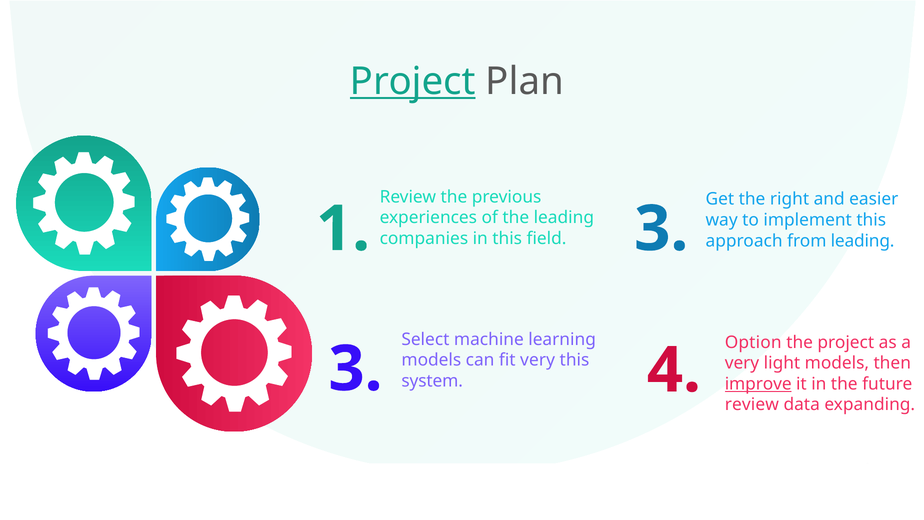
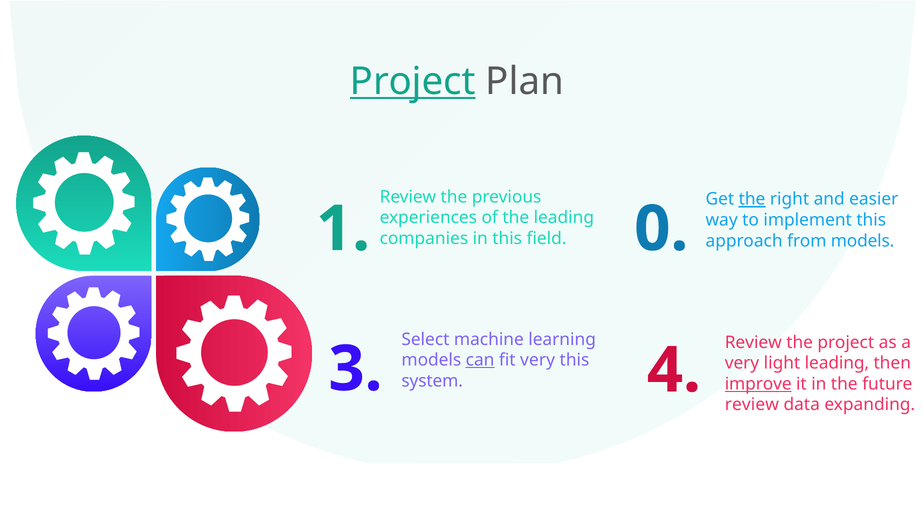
the underline: none -> present (752, 199)
field 3: 3 -> 0 (661, 229)
from leading: leading -> models (863, 241)
Option: Option -> Review (753, 342)
can underline: none -> present (480, 360)
light models: models -> leading (837, 363)
